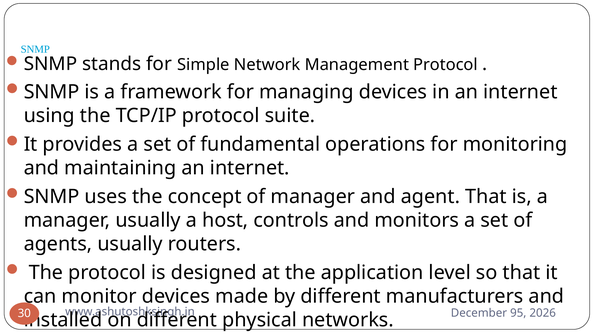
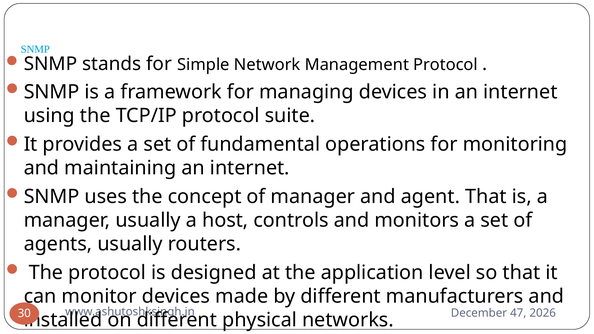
95: 95 -> 47 (518, 313)
